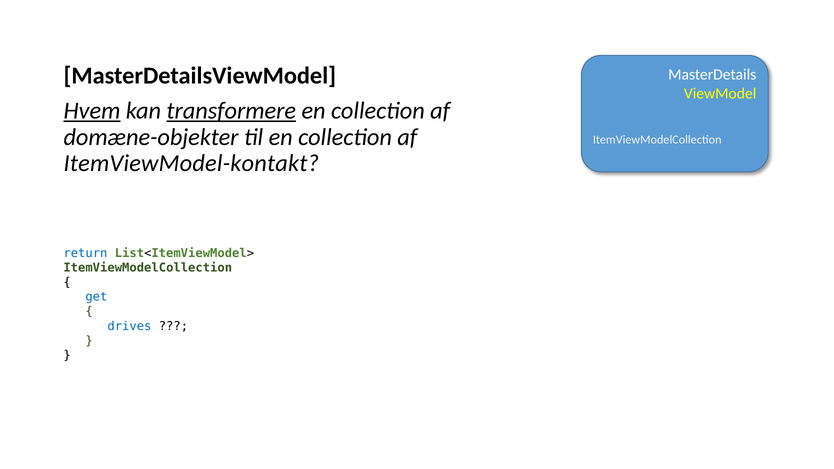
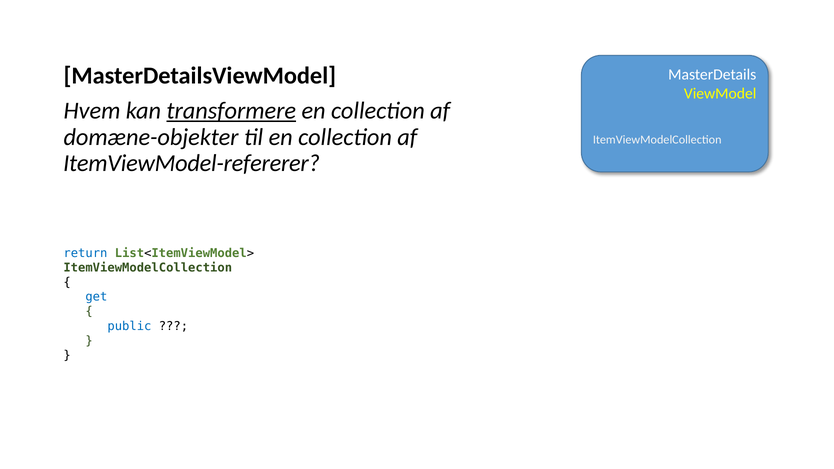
Hvem underline: present -> none (92, 111)
ItemViewModel-kontakt: ItemViewModel-kontakt -> ItemViewModel-refererer (191, 163)
drives: drives -> public (129, 326)
